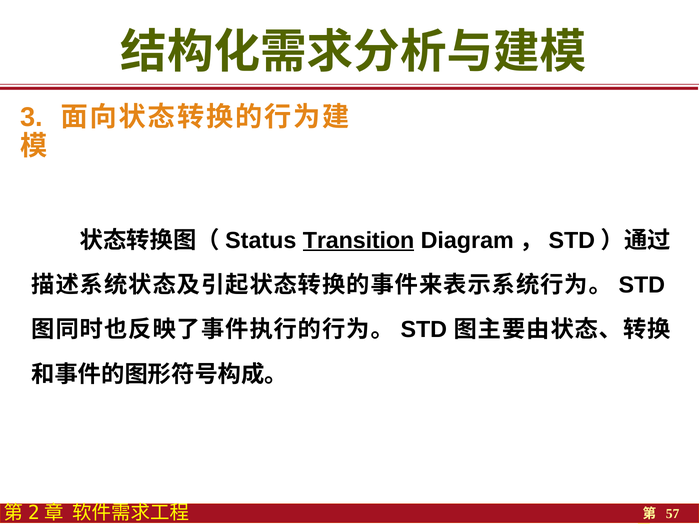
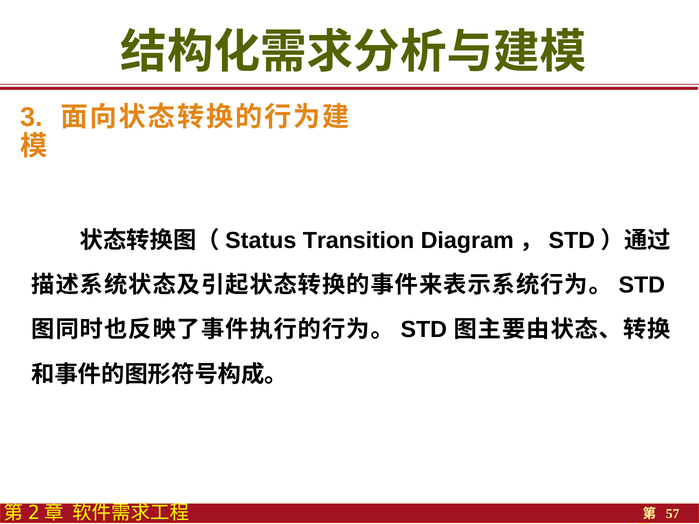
Transition underline: present -> none (359, 241)
